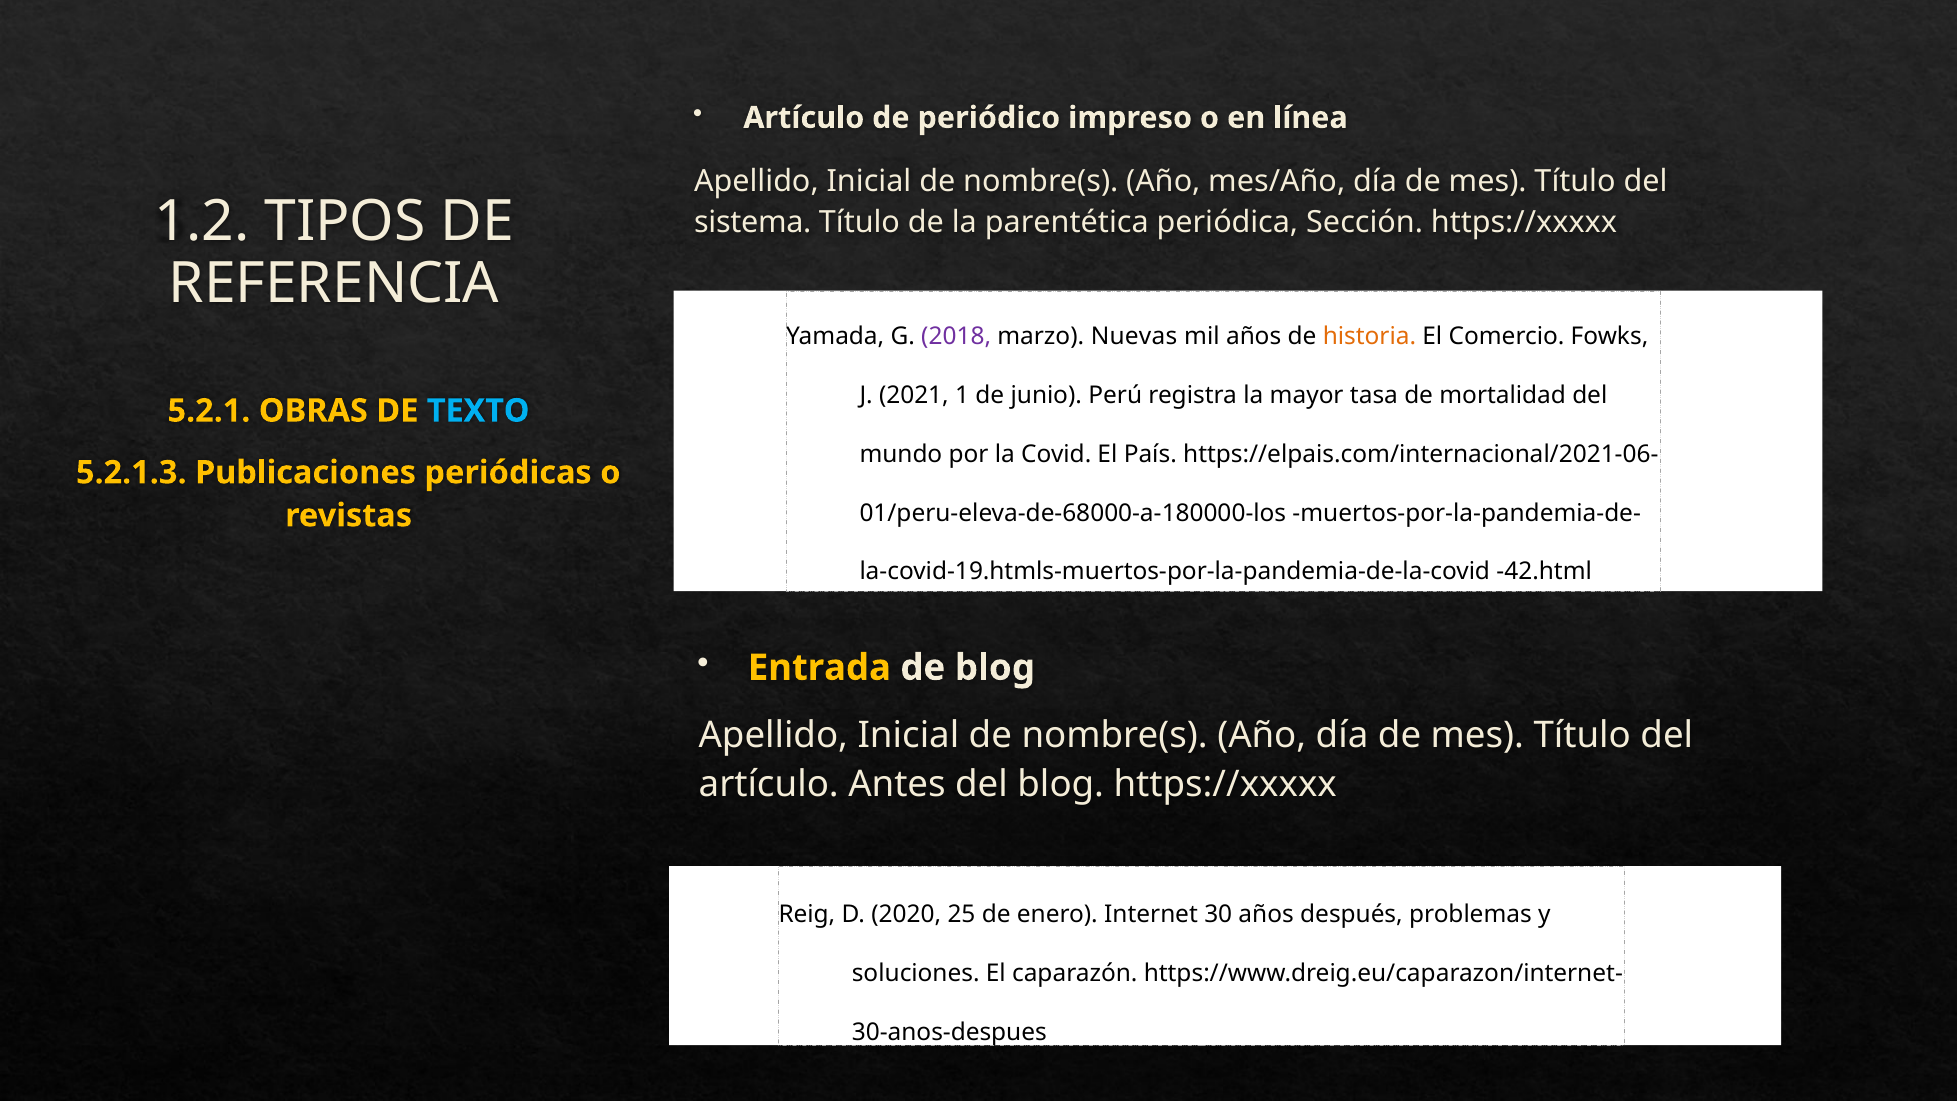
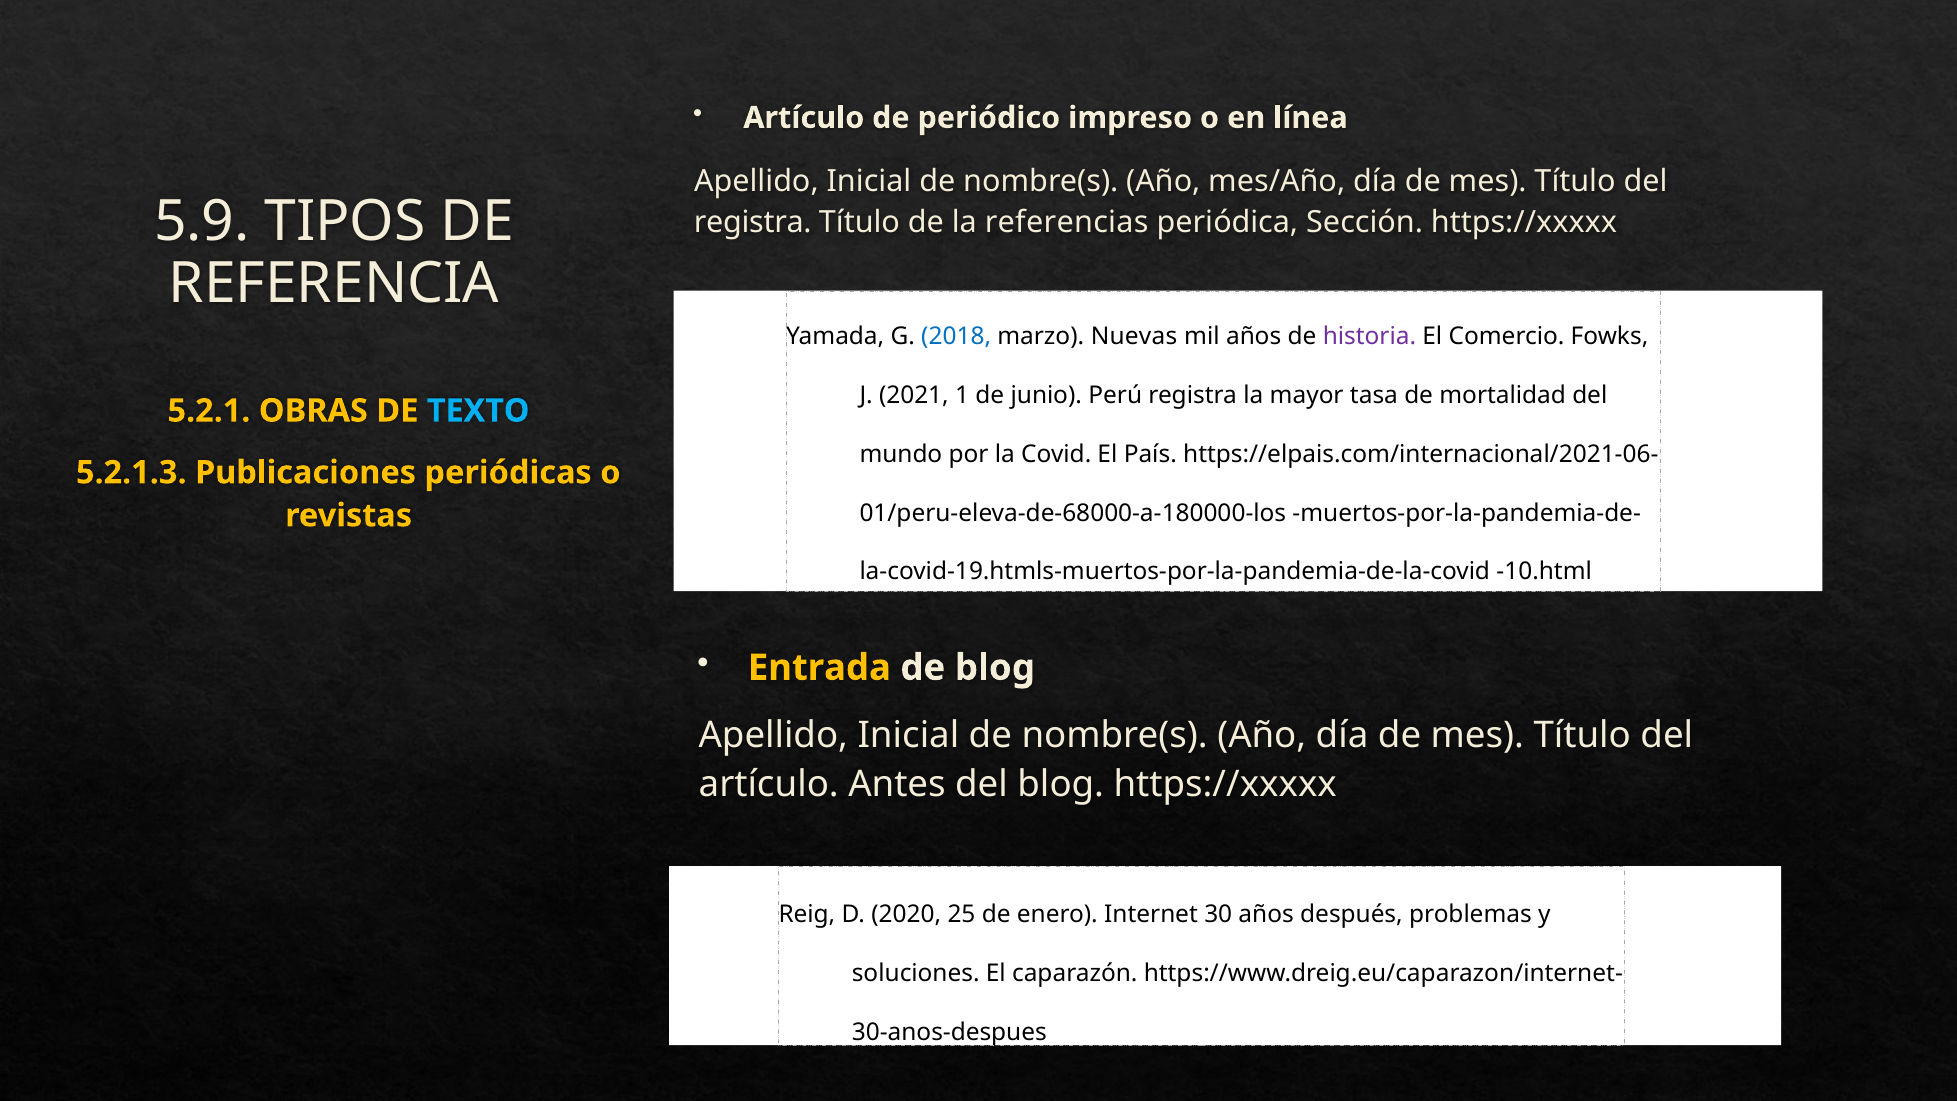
1.2: 1.2 -> 5.9 (202, 222)
sistema: sistema -> registra (753, 222)
parentética: parentética -> referencias (1067, 222)
2018 colour: purple -> blue (956, 337)
historia colour: orange -> purple (1369, 337)
-42.html: -42.html -> -10.html (1544, 572)
